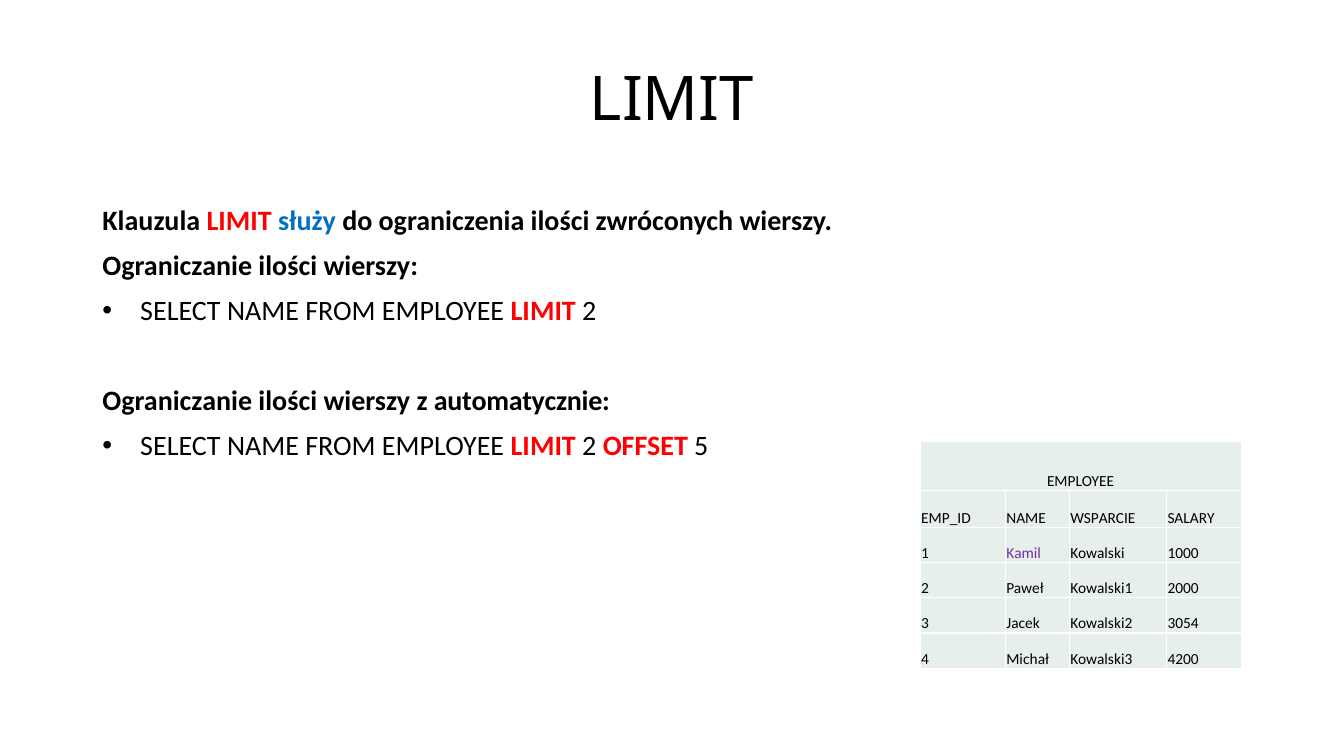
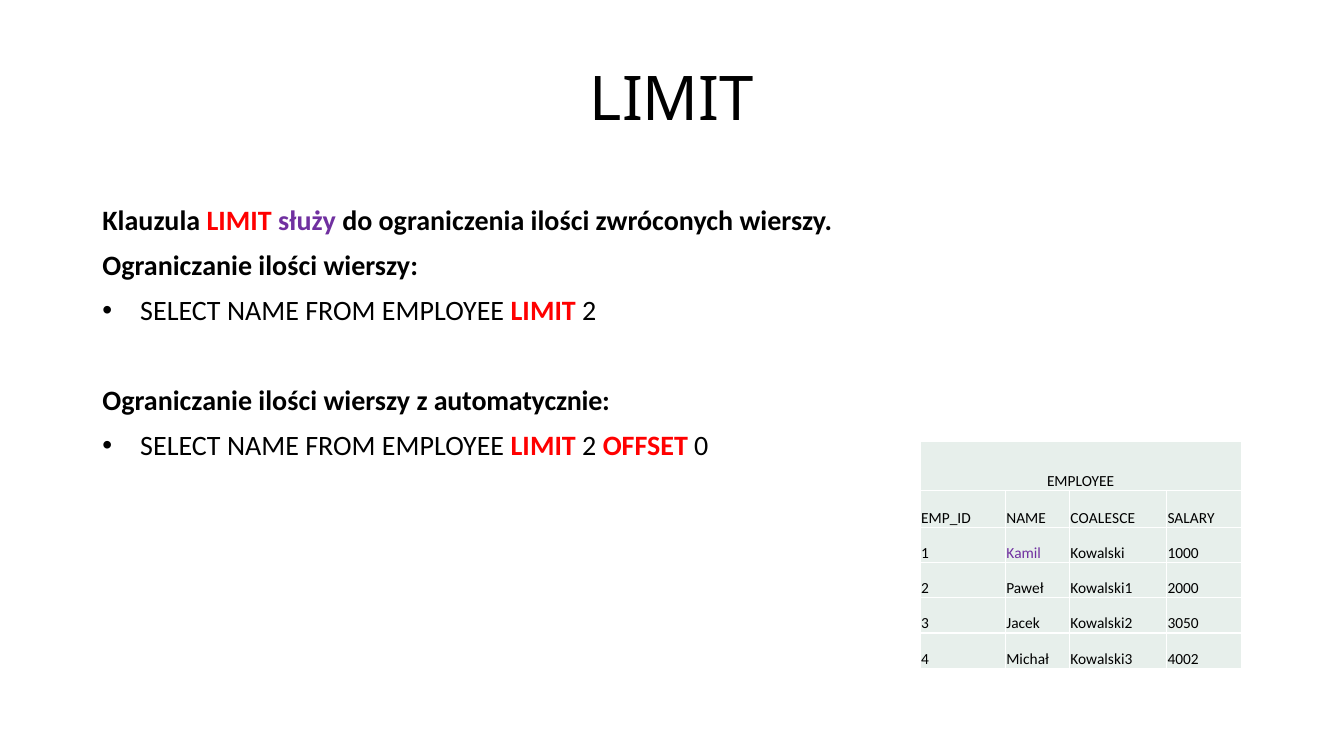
służy colour: blue -> purple (307, 222)
5: 5 -> 0 (701, 446)
WSPARCIE: WSPARCIE -> COALESCE (1103, 518)
3054: 3054 -> 3050 (1183, 624)
4200: 4200 -> 4002 (1183, 659)
